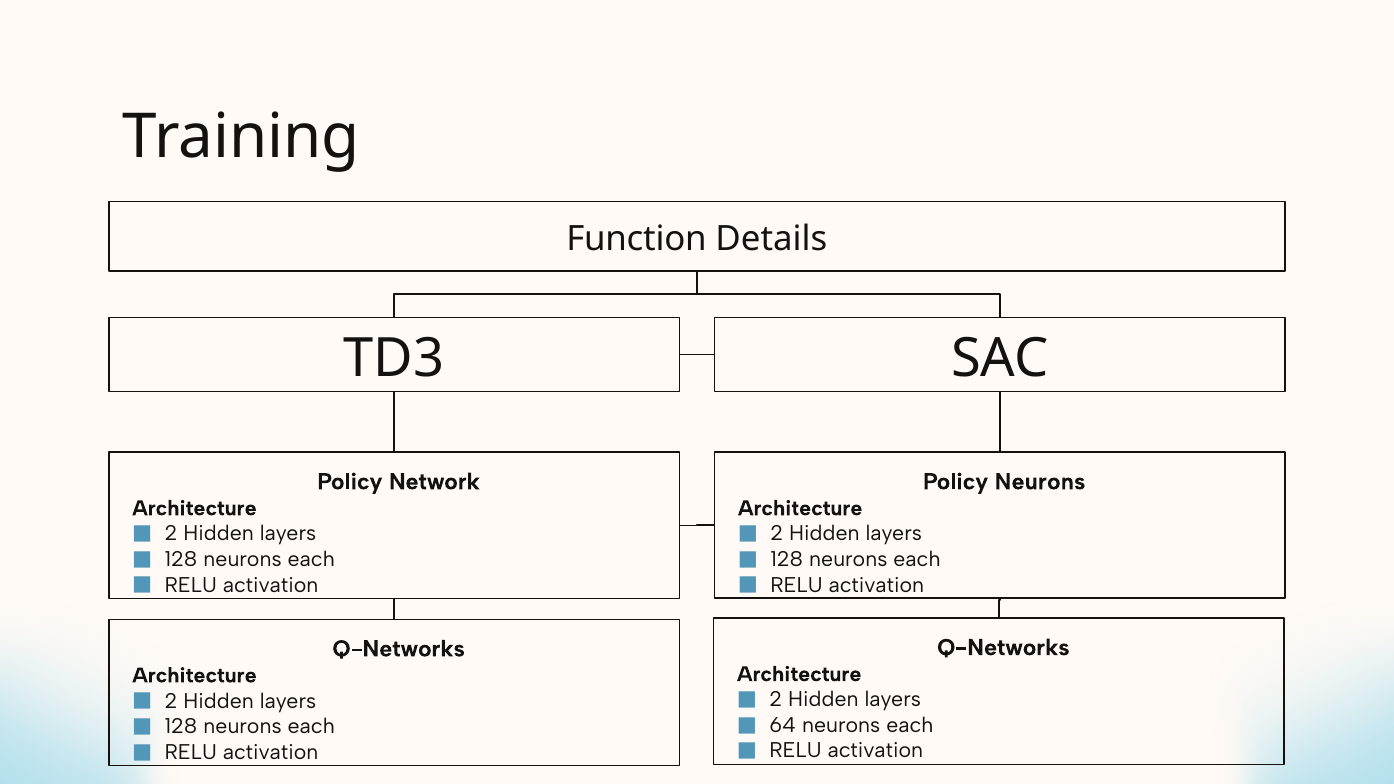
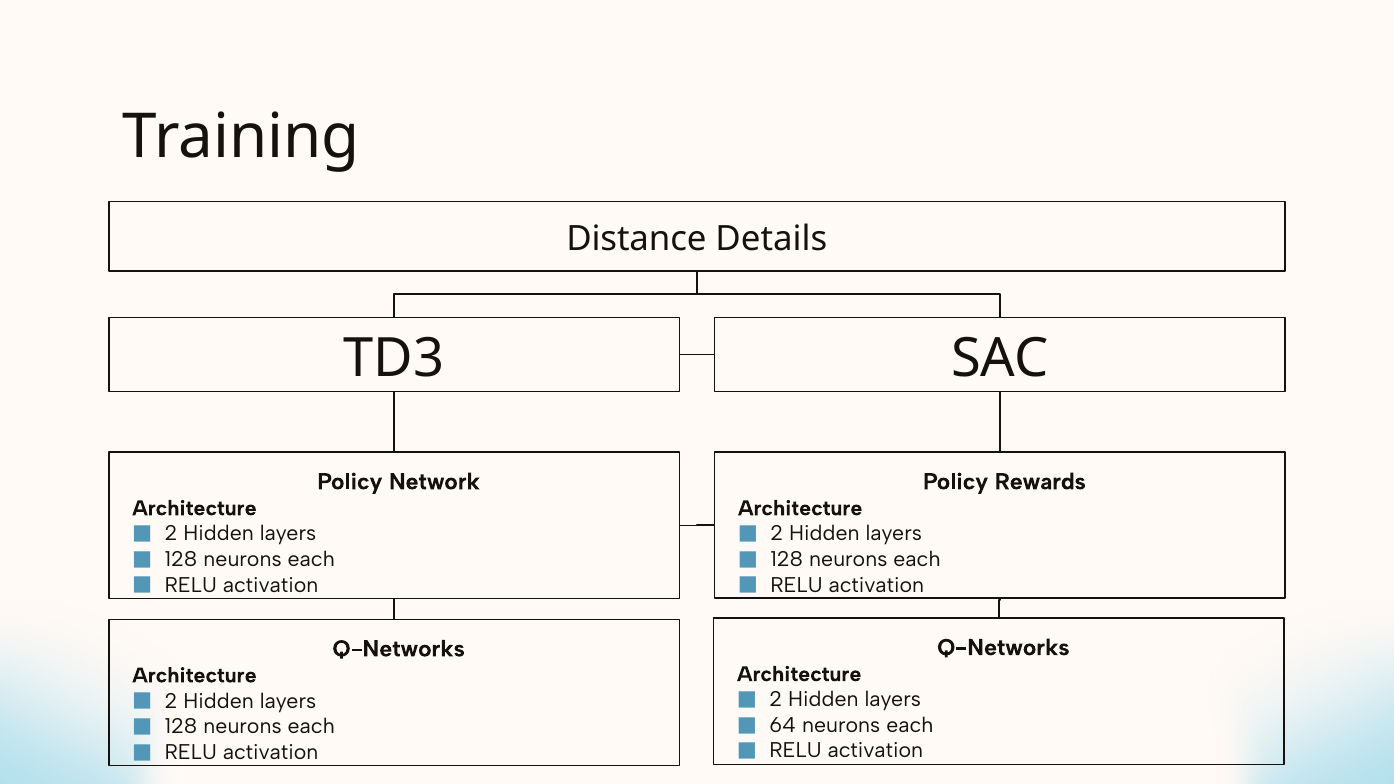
Function: Function -> Distance (636, 239)
Policy Neurons: Neurons -> Rewards (1040, 482)
